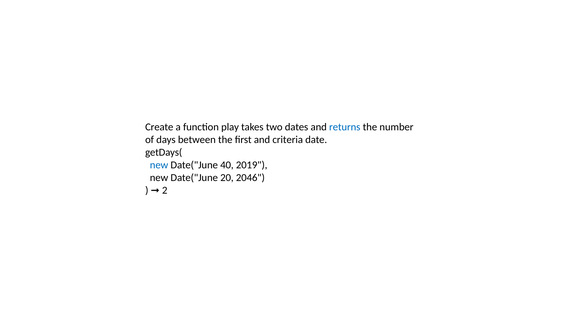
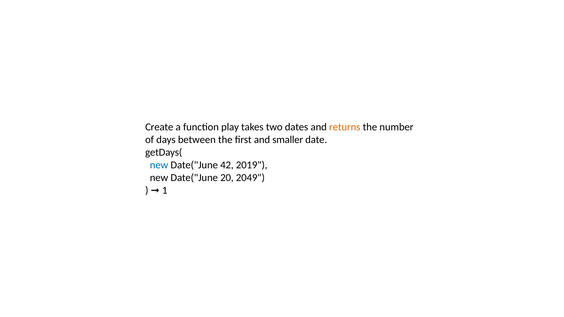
returns colour: blue -> orange (345, 127)
criteria: criteria -> smaller (288, 140)
40: 40 -> 42 (227, 165)
2046: 2046 -> 2049 (250, 178)
2: 2 -> 1 (165, 191)
